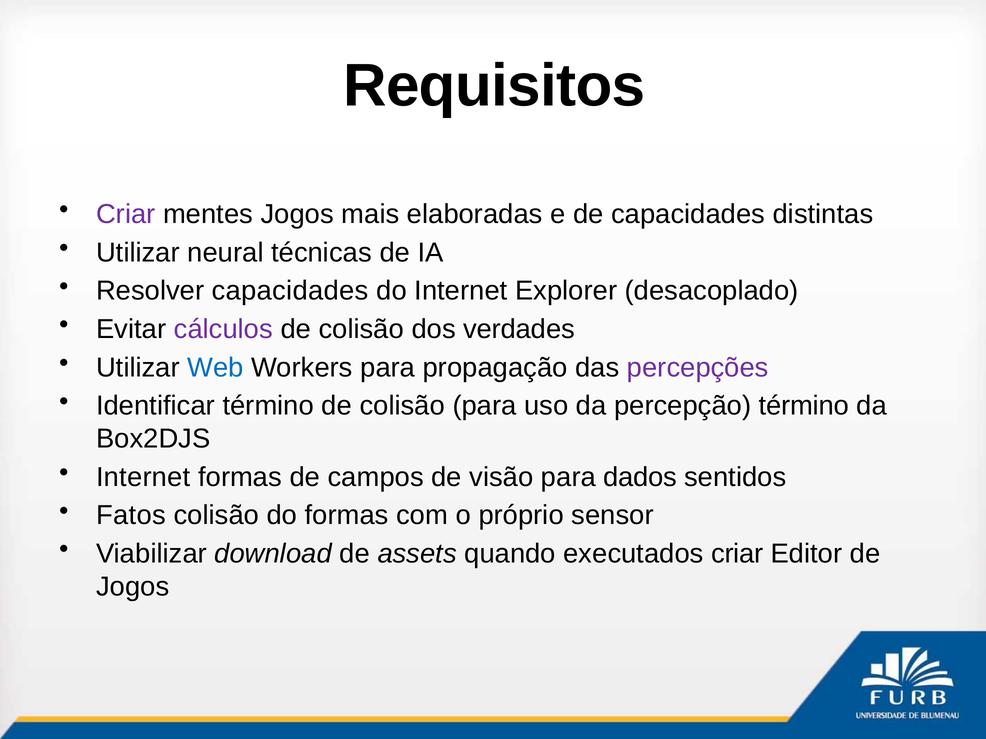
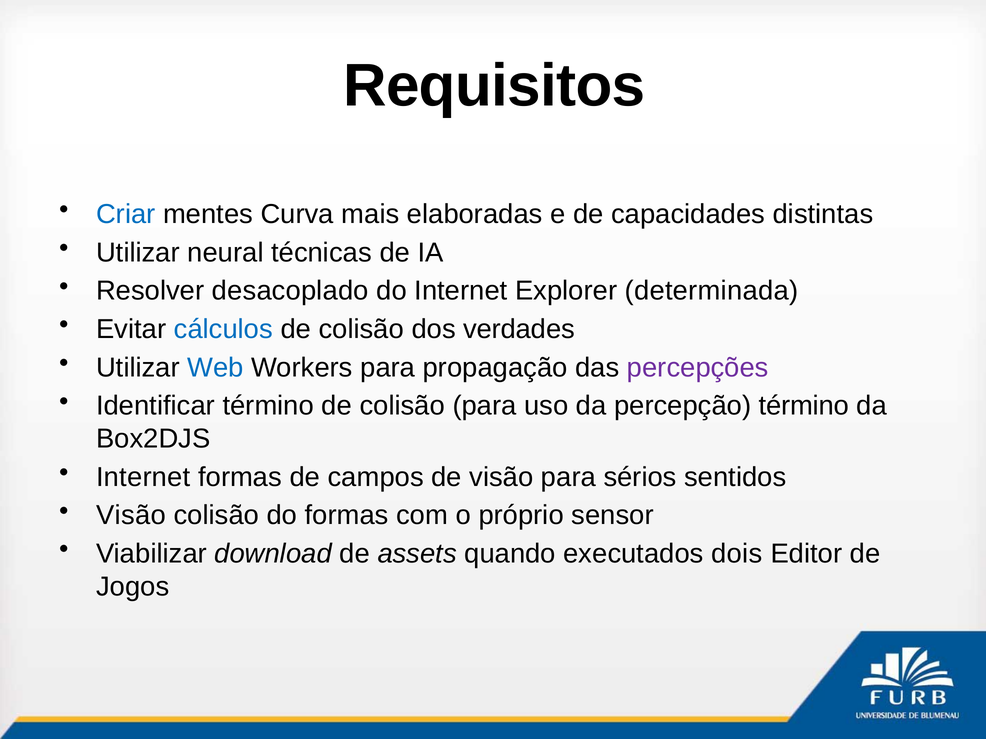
Criar colour: purple -> blue (126, 214)
mentes Jogos: Jogos -> Curva (297, 214)
Resolver capacidades: capacidades -> desacoplado (290, 291)
desacoplado: desacoplado -> determinada (711, 291)
cálculos colour: purple -> blue (223, 329)
dados: dados -> sérios (640, 477)
Fatos: Fatos -> Visão (131, 516)
executados criar: criar -> dois (737, 554)
